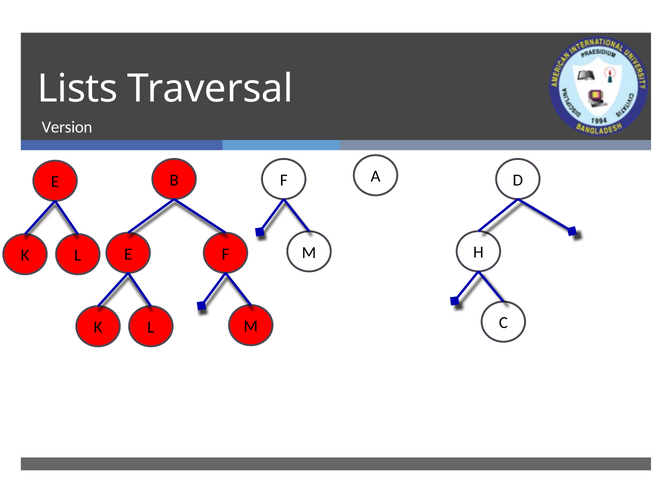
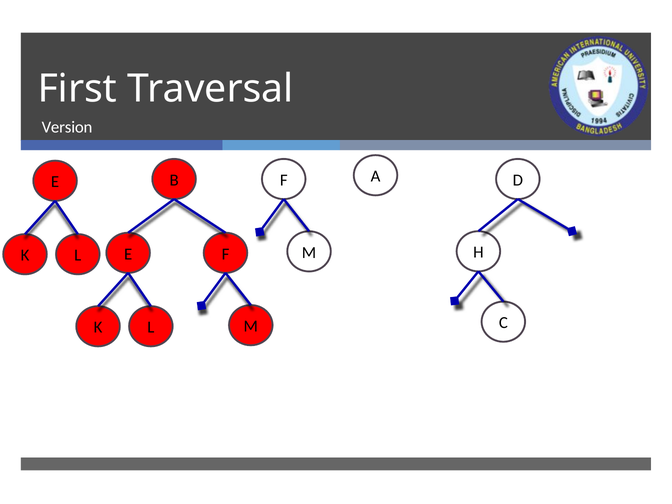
Lists: Lists -> First (77, 89)
